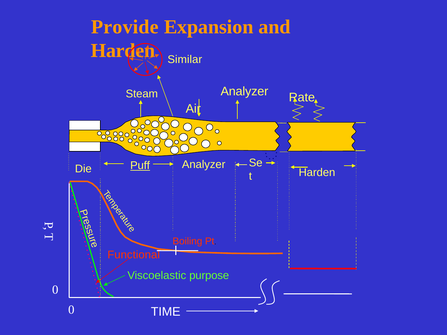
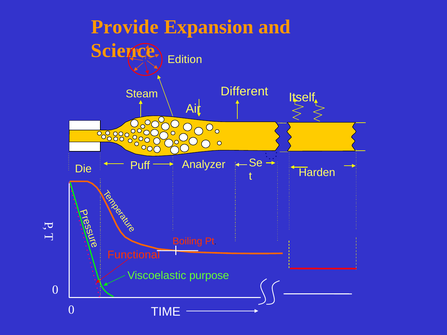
Harden: Harden -> Science (123, 51)
Similar: Similar -> Edition (185, 59)
Analyzer: Analyzer -> Different (244, 92)
Rate: Rate -> Itself (302, 97)
Puff underline: present -> none (140, 166)
